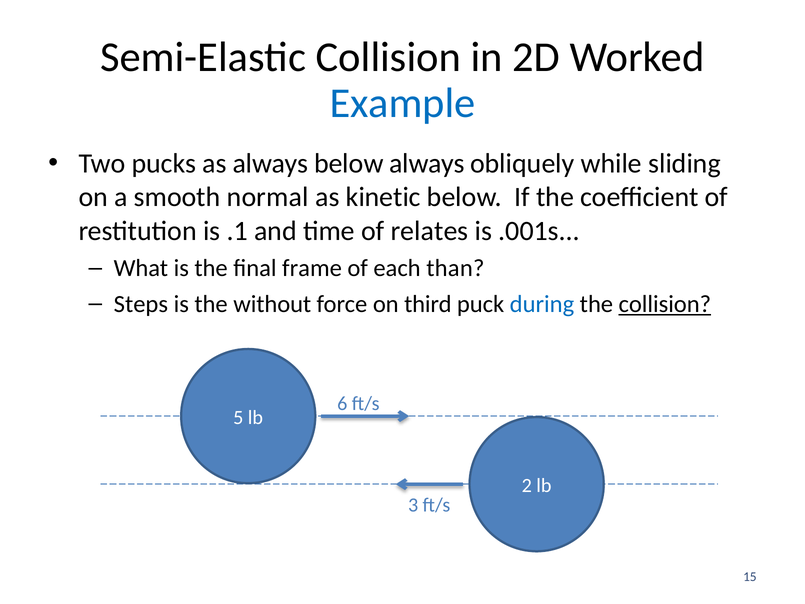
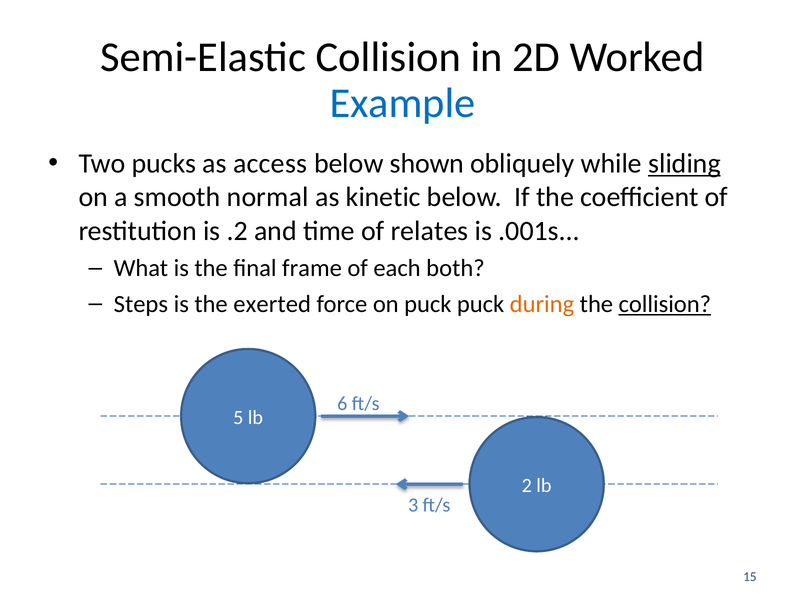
as always: always -> access (270, 164)
below always: always -> shown (427, 164)
sliding underline: none -> present (684, 164)
.1: .1 -> .2 (237, 231)
than: than -> both (455, 268)
without: without -> exerted (272, 304)
on third: third -> puck (428, 304)
during colour: blue -> orange (542, 304)
